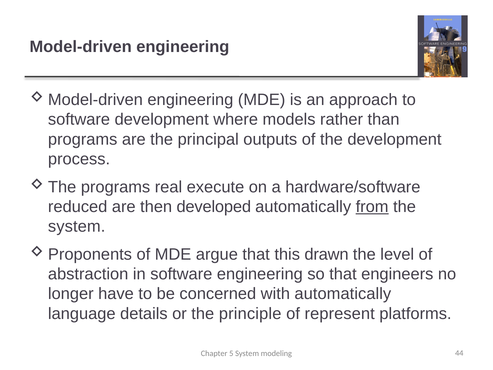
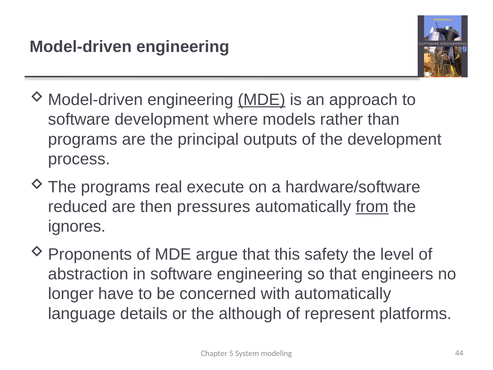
MDE underline: none -> present (262, 100)
developed: developed -> pressures (214, 207)
system: system -> ignores (77, 226)
drawn: drawn -> safety (326, 254)
principle: principle -> although (250, 313)
